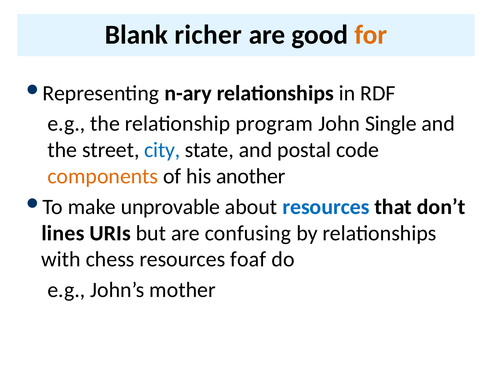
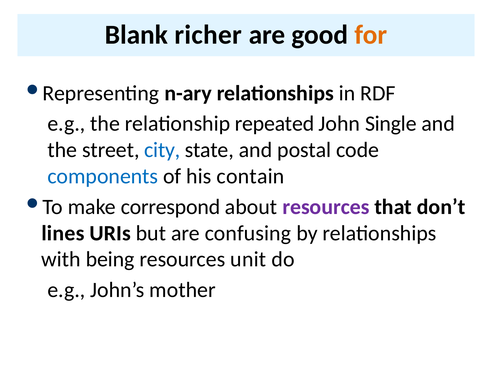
program: program -> repeated (274, 124)
components colour: orange -> blue (103, 176)
another: another -> contain (251, 176)
unprovable: unprovable -> correspond (170, 207)
resources colour: blue -> purple (326, 207)
chess: chess -> being (110, 259)
foaf: foaf -> unit (248, 259)
